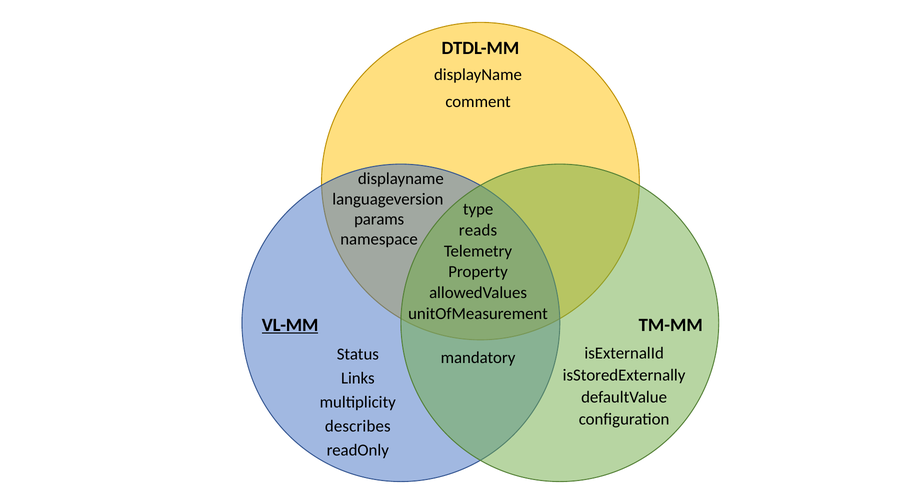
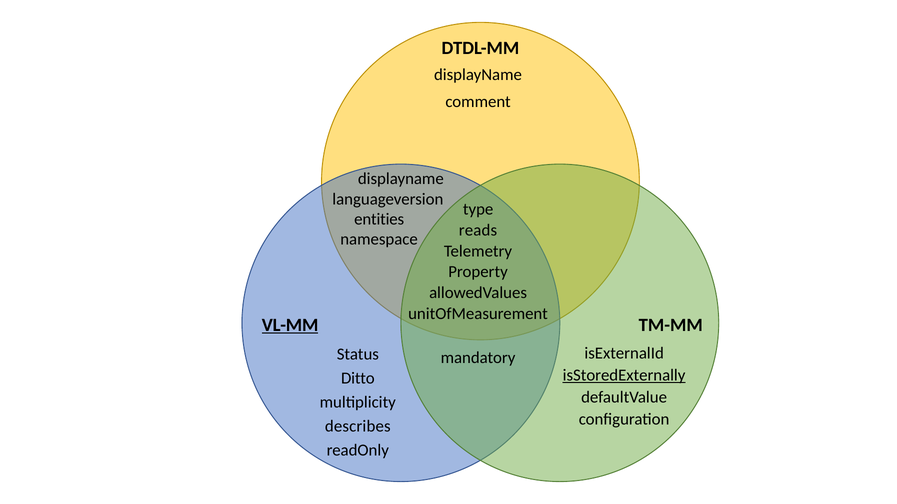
params: params -> entities (379, 220)
isStoredExternally underline: none -> present (624, 376)
Links: Links -> Ditto (358, 378)
